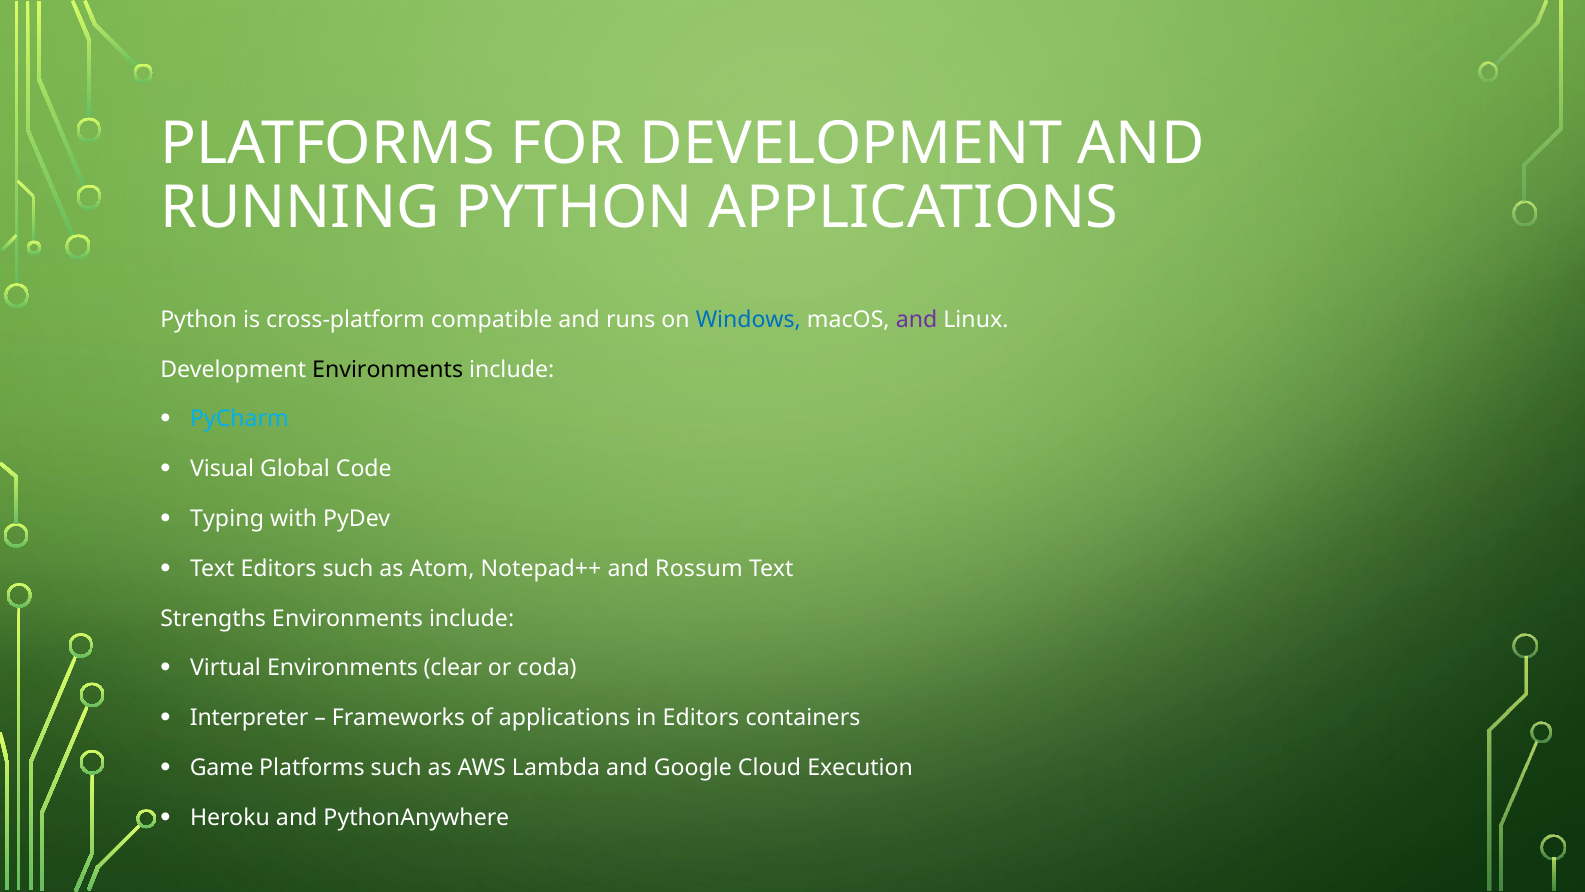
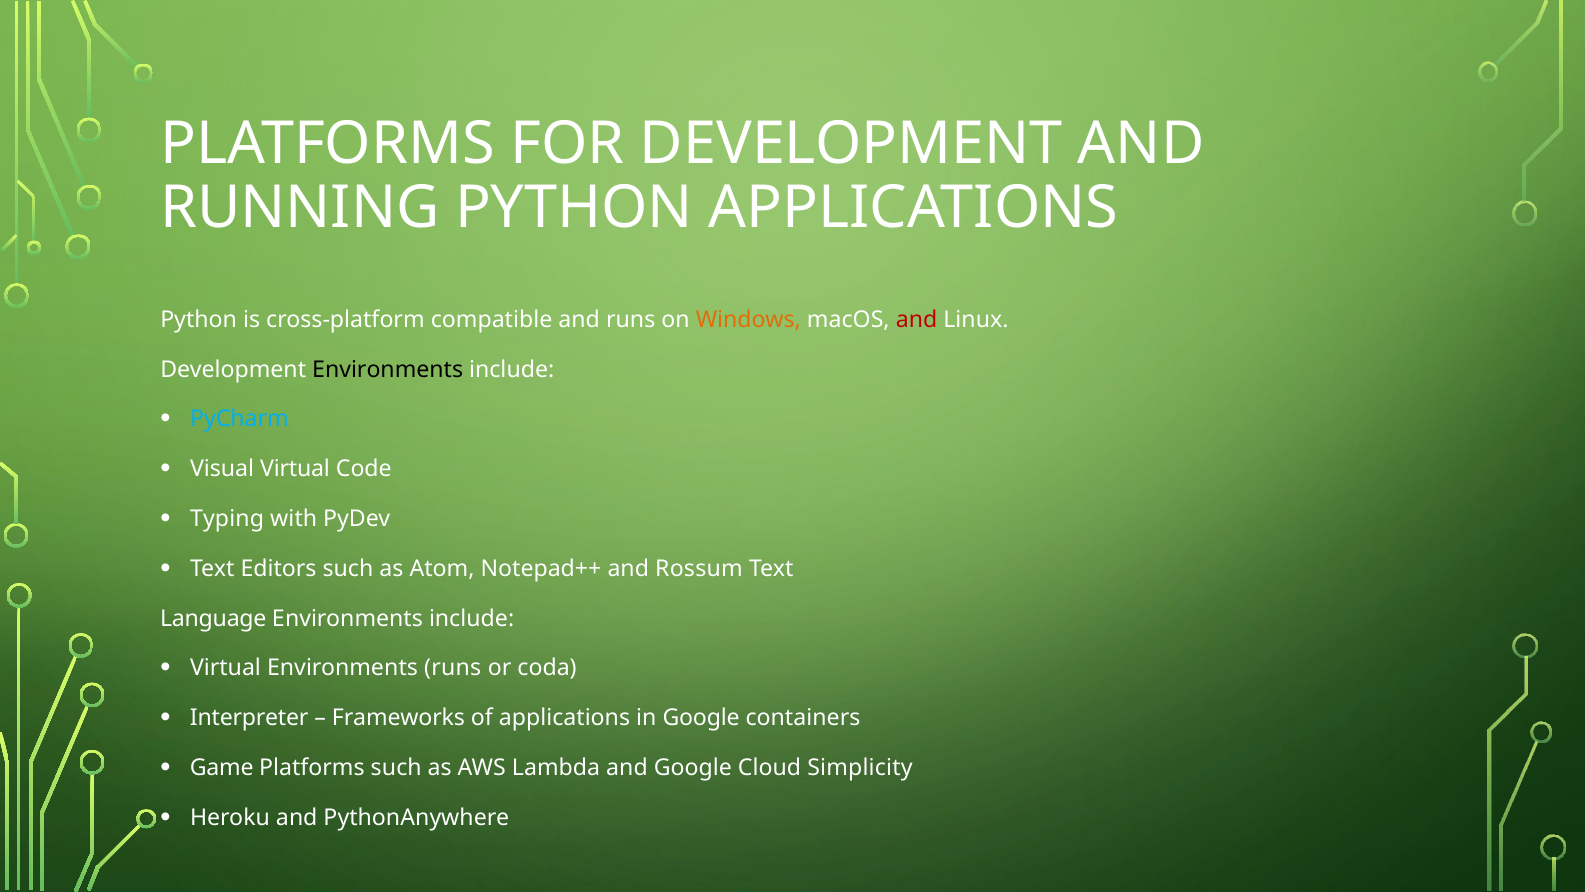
Windows colour: blue -> orange (748, 319)
and colour: purple -> red (917, 319)
Visual Global: Global -> Virtual (295, 469)
Strengths: Strengths -> Language (213, 618)
Environments clear: clear -> runs (453, 668)
in Editors: Editors -> Google (701, 718)
Execution: Execution -> Simplicity (860, 768)
